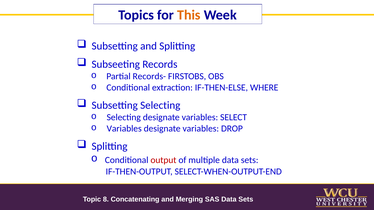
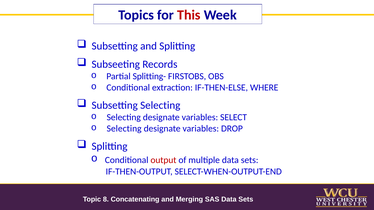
This colour: orange -> red (189, 15)
Records-: Records- -> Splitting- (149, 76)
Variables: Variables -> Selecting (124, 129)
